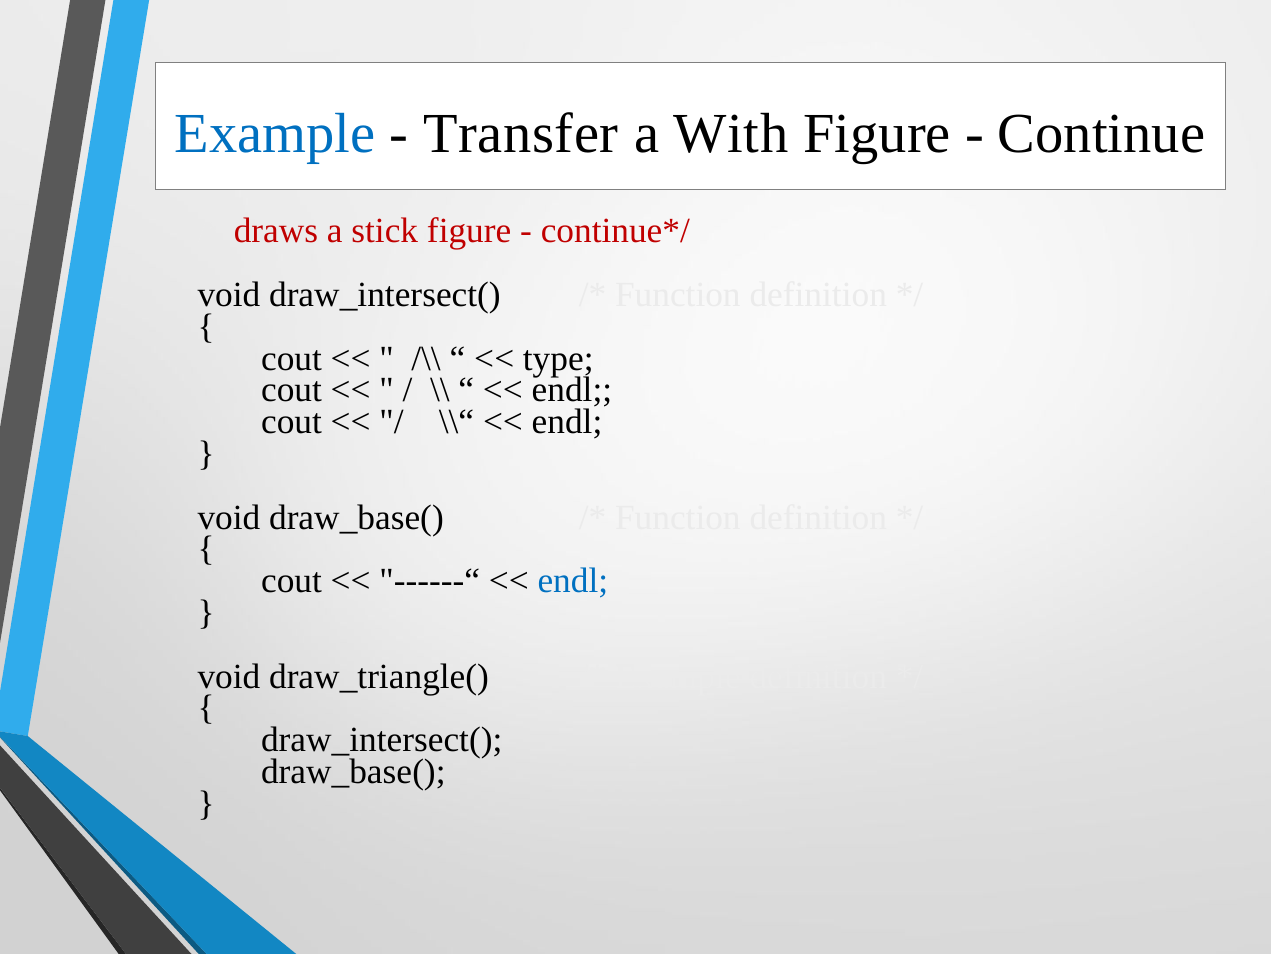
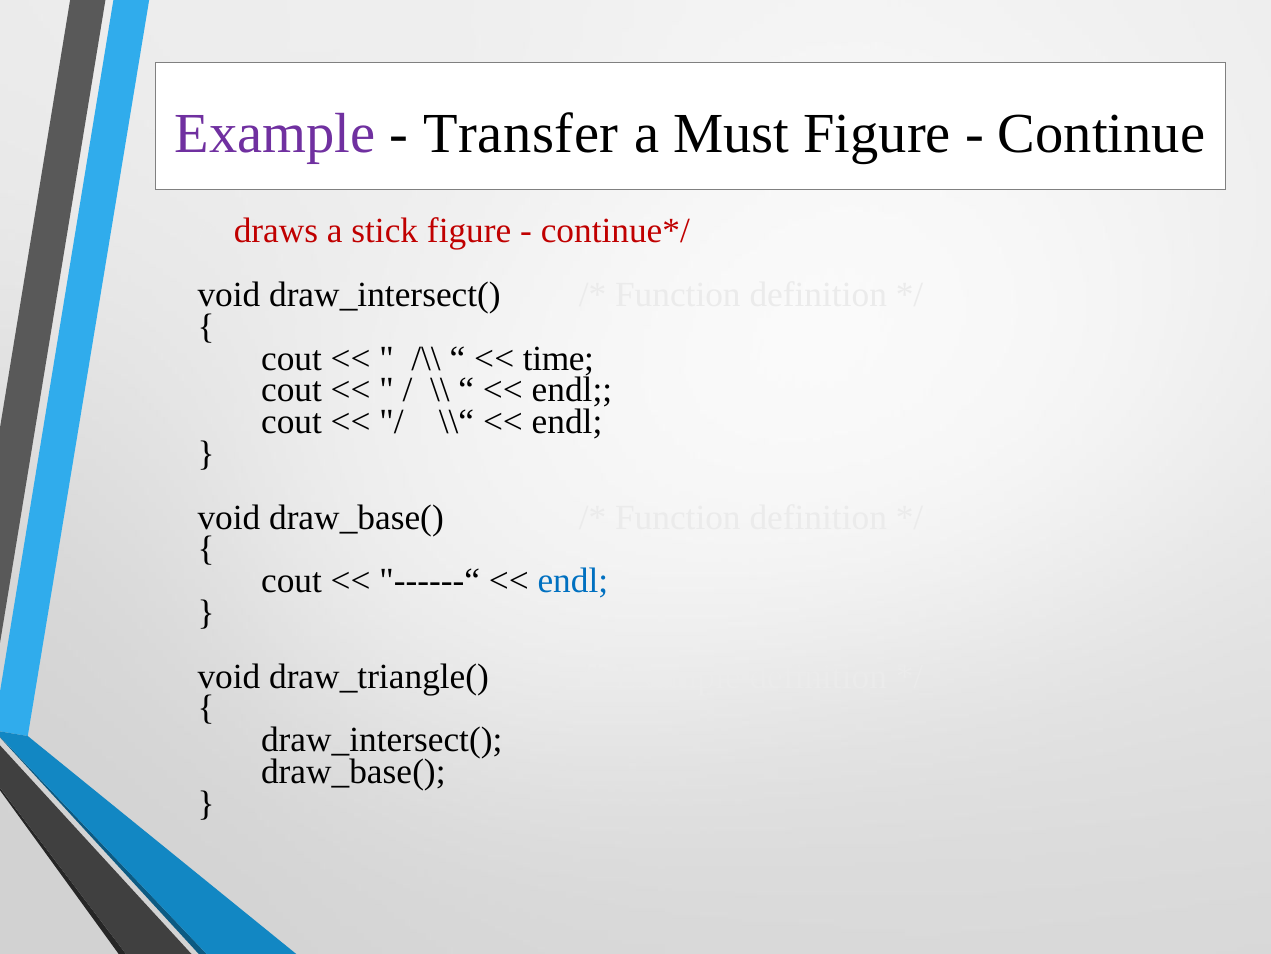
Example colour: blue -> purple (275, 134)
With: With -> Must (731, 134)
type: type -> time (558, 358)
